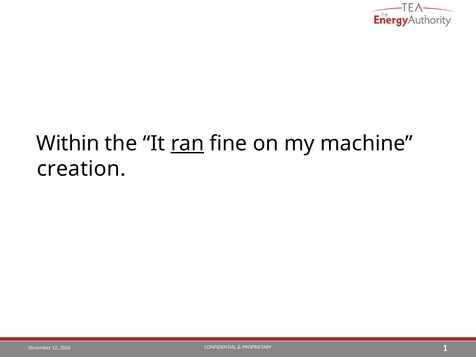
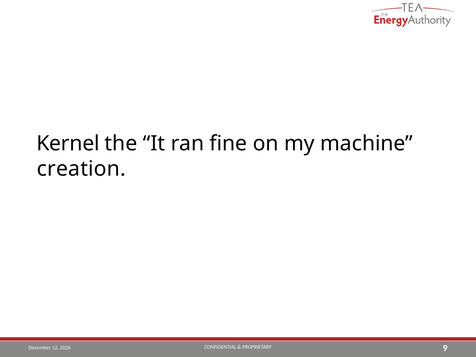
Within: Within -> Kernel (68, 143)
ran underline: present -> none (187, 143)
1: 1 -> 9 (445, 348)
